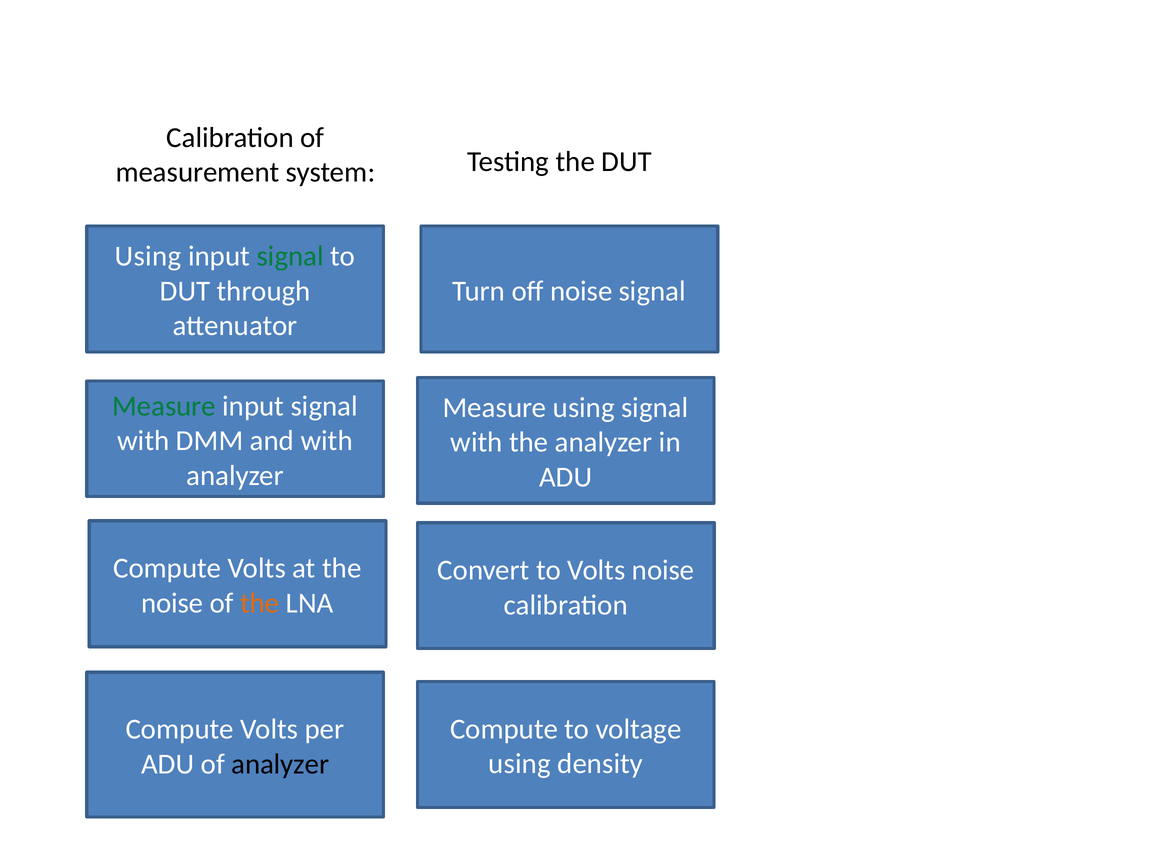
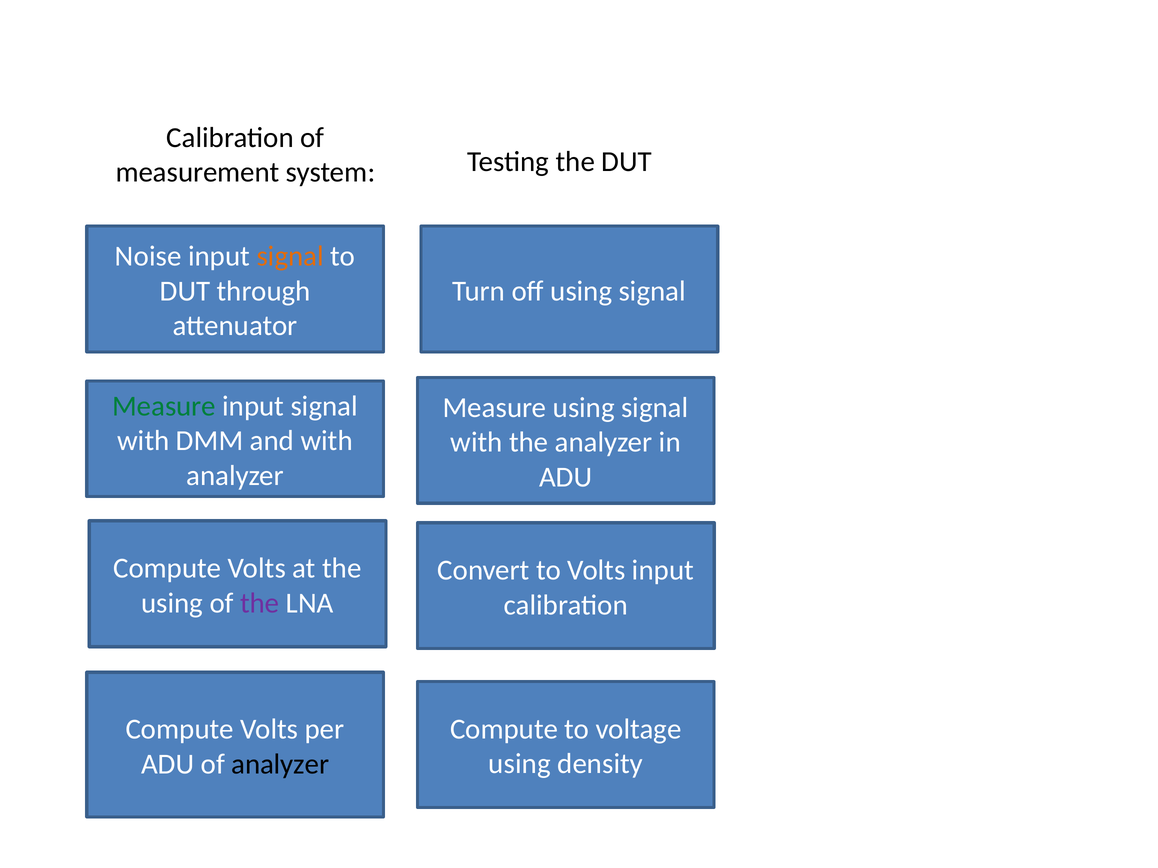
Using: Using -> Noise (148, 256)
signal colour: green -> orange (290, 256)
off noise: noise -> using (581, 291)
Volts noise: noise -> input (663, 571)
noise: noise -> using (172, 603)
the colour: orange -> purple (260, 603)
